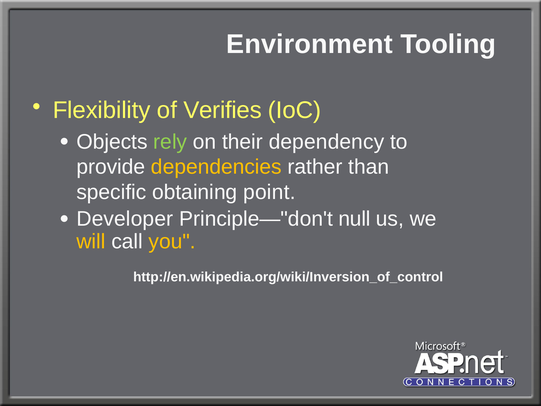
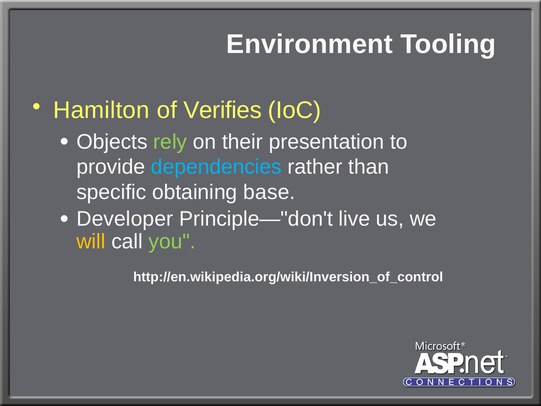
Flexibility: Flexibility -> Hamilton (101, 110)
dependency: dependency -> presentation (327, 142)
dependencies colour: yellow -> light blue (216, 167)
point: point -> base (269, 192)
null: null -> live (354, 219)
you colour: yellow -> light green (172, 242)
